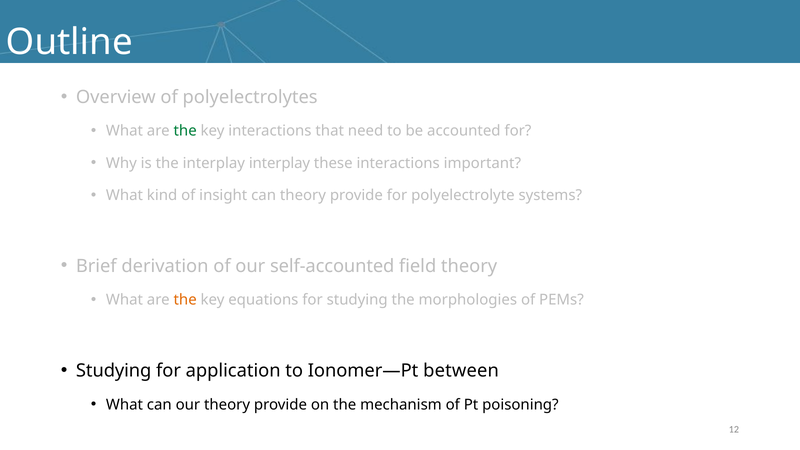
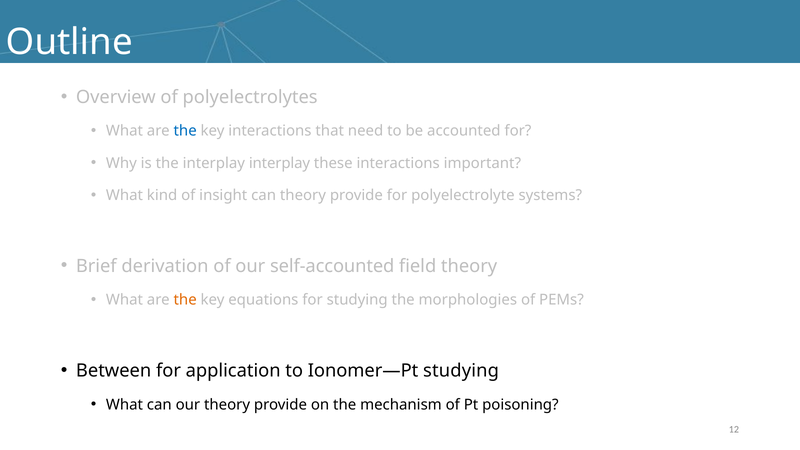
the colour: green -> blue (185, 131)
Studying: Studying -> Between (114, 371)
Ionomer—Pt between: between -> studying (461, 371)
